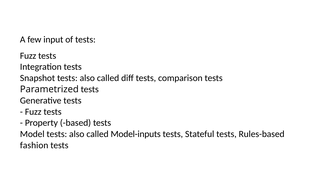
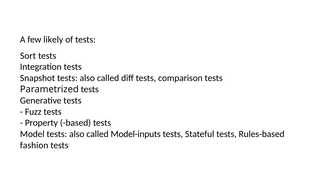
input: input -> likely (53, 40)
Fuzz: Fuzz -> Sort (28, 56)
